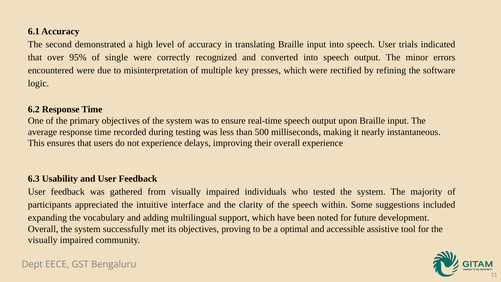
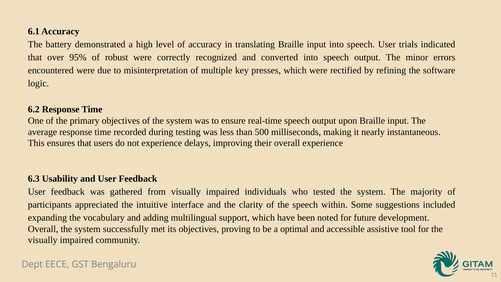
second: second -> battery (59, 44)
single: single -> robust (117, 57)
